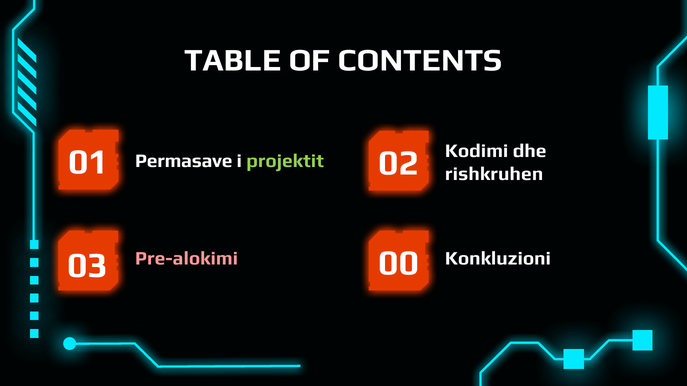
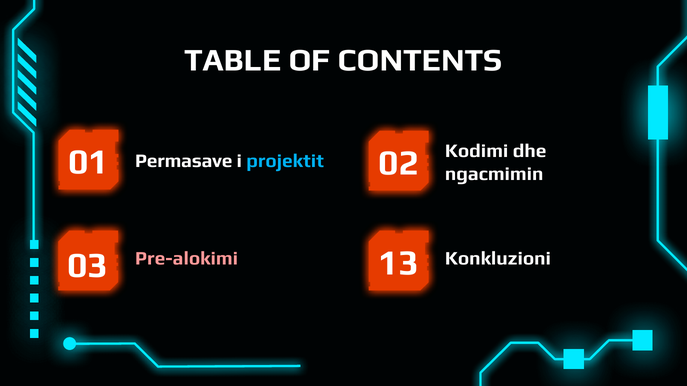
projektit colour: light green -> light blue (285, 161)
rishkruhen: rishkruhen -> ngacmimin (494, 174)
00: 00 -> 13 (399, 263)
